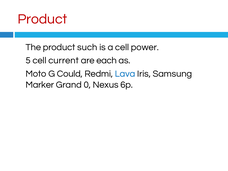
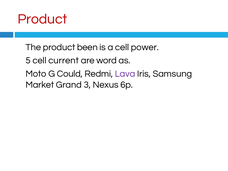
such: such -> been (87, 47)
each: each -> word (107, 60)
Lava colour: blue -> purple (125, 74)
Marker: Marker -> Market (40, 85)
0: 0 -> 3 (87, 85)
